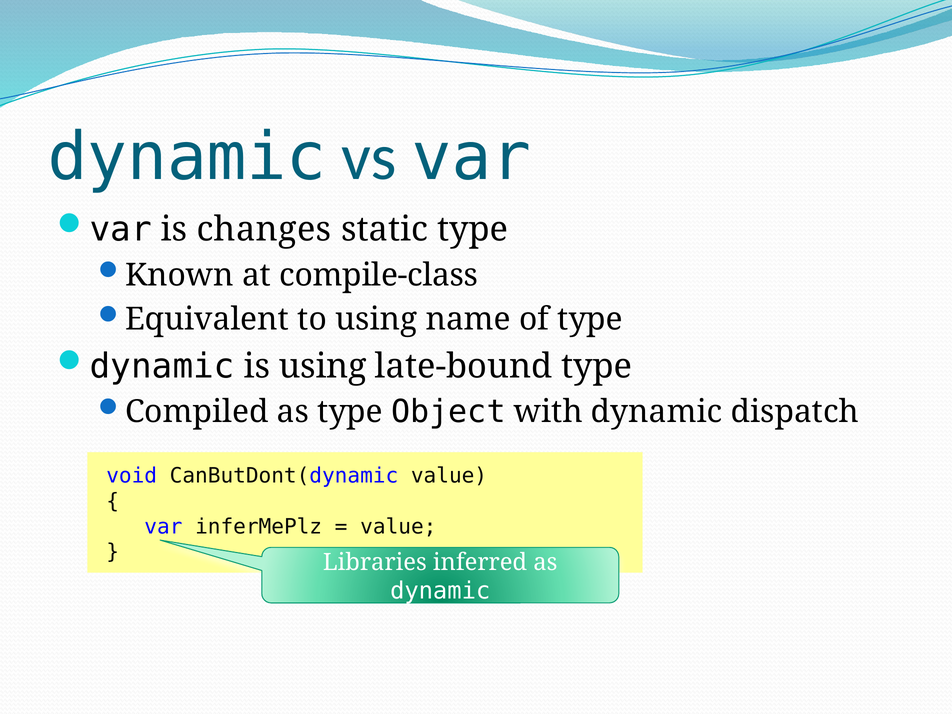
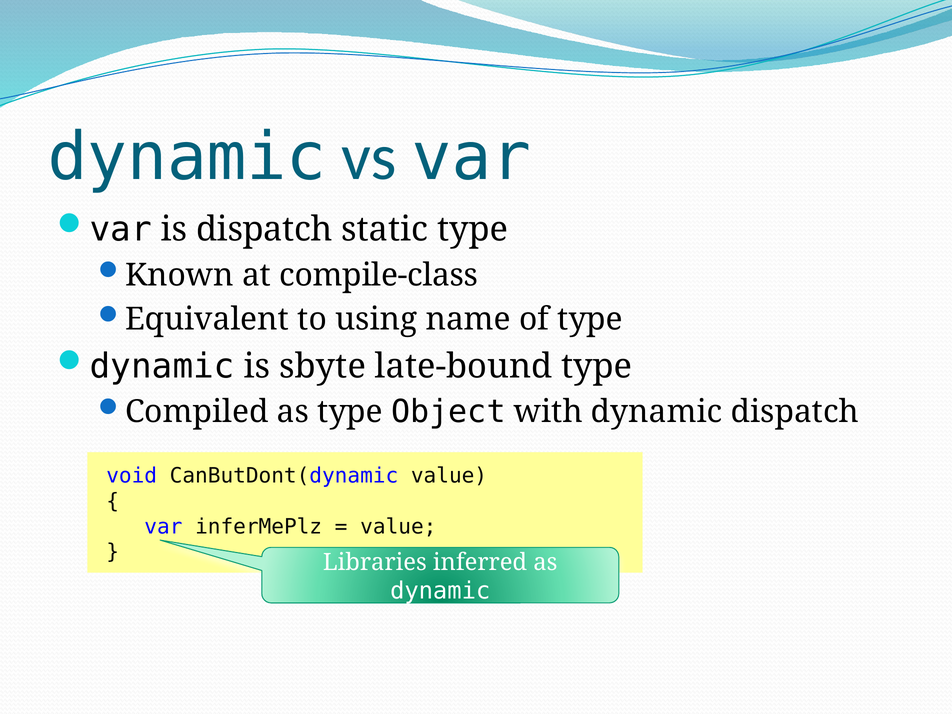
is changes: changes -> dispatch (264, 229)
is using: using -> sbyte (323, 366)
